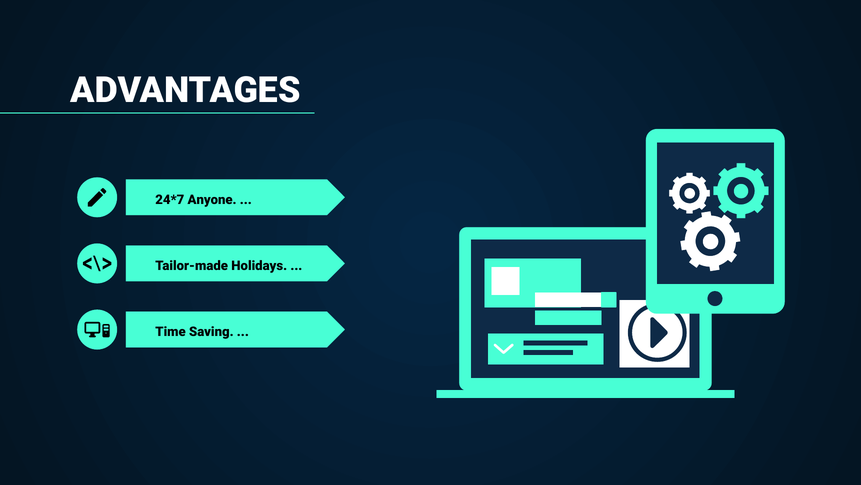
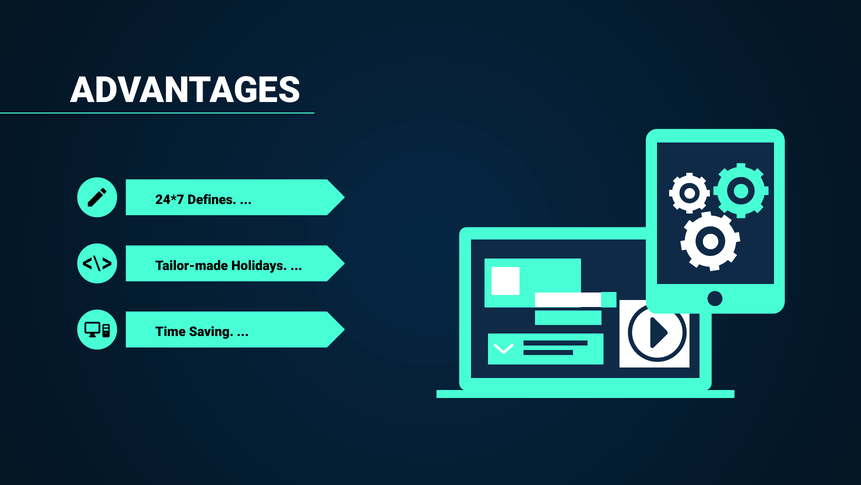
Anyone: Anyone -> Defines (212, 199)
